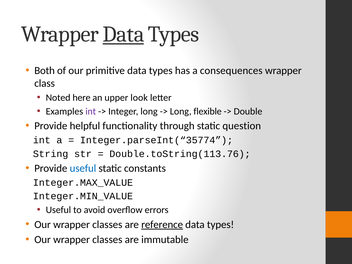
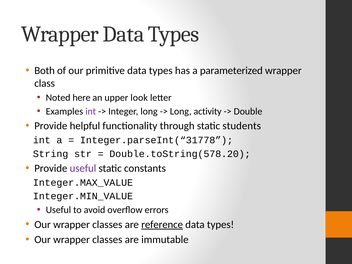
Data underline: present -> none (123, 34)
consequences: consequences -> parameterized (231, 71)
flexible: flexible -> activity (208, 111)
question: question -> students (242, 126)
Integer.parseInt(“35774: Integer.parseInt(“35774 -> Integer.parseInt(“31778 (156, 140)
Double.toString(113.76: Double.toString(113.76 -> Double.toString(578.20 (180, 154)
useful colour: blue -> purple (83, 168)
